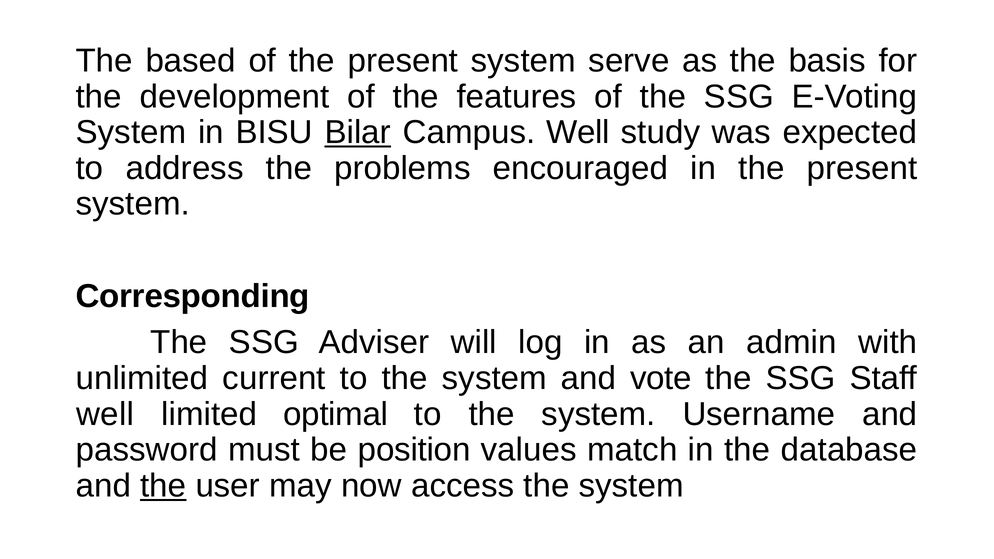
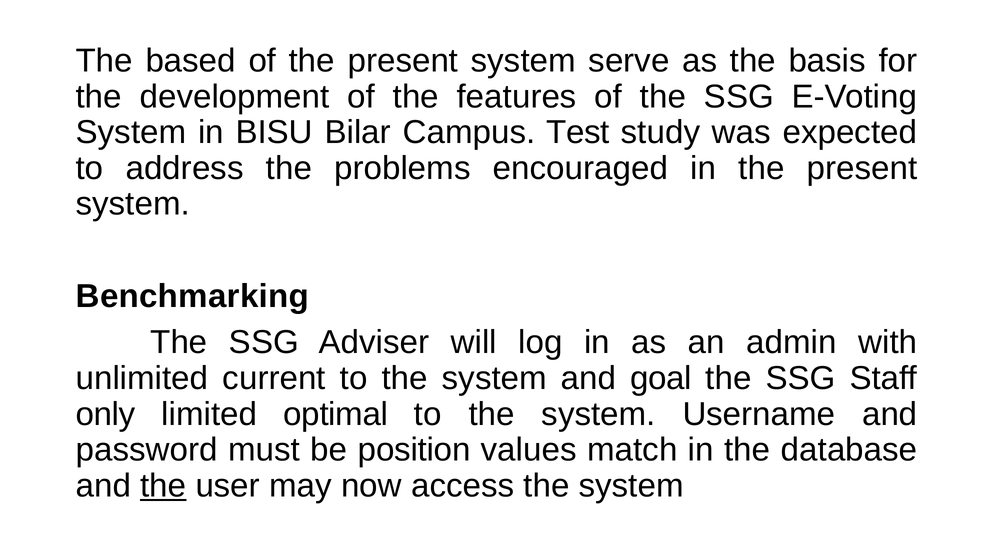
Bilar underline: present -> none (358, 132)
Campus Well: Well -> Test (578, 132)
Corresponding: Corresponding -> Benchmarking (192, 296)
vote: vote -> goal (661, 378)
well: well -> only (105, 414)
